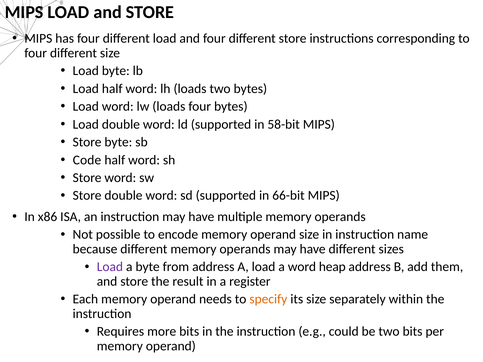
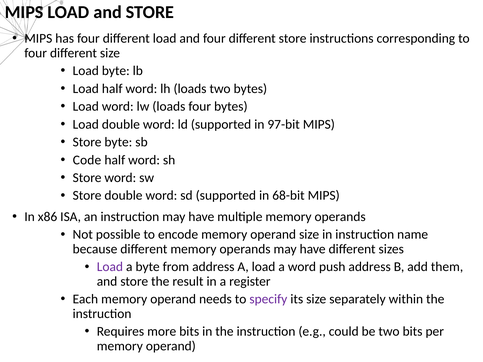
58-bit: 58-bit -> 97-bit (284, 124)
66-bit: 66-bit -> 68-bit (288, 196)
heap: heap -> push (332, 267)
specify colour: orange -> purple (268, 299)
